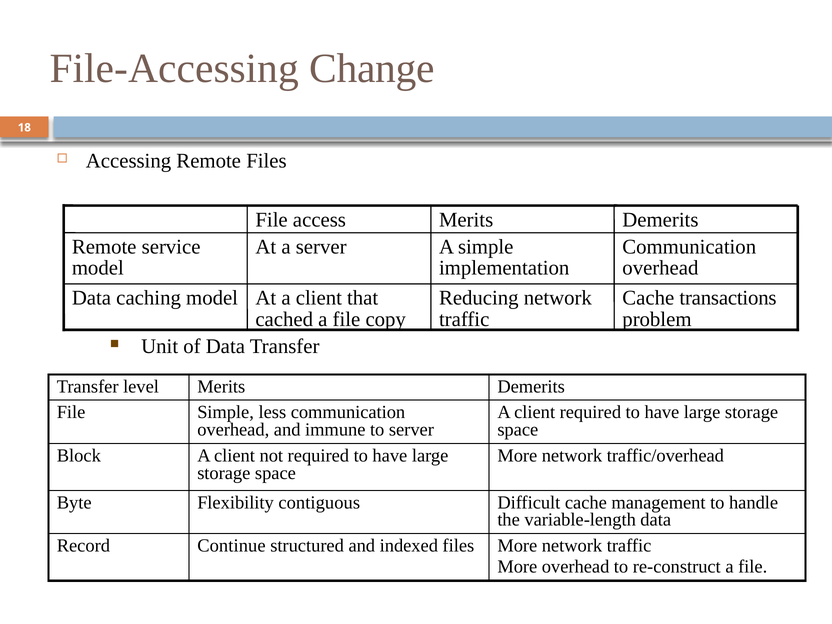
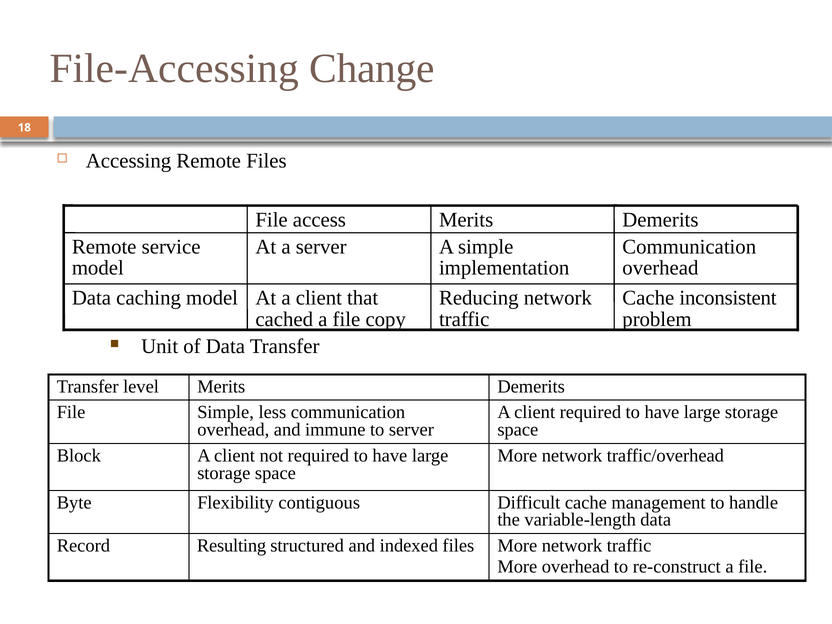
transactions: transactions -> inconsistent (728, 298)
Continue: Continue -> Resulting (232, 546)
